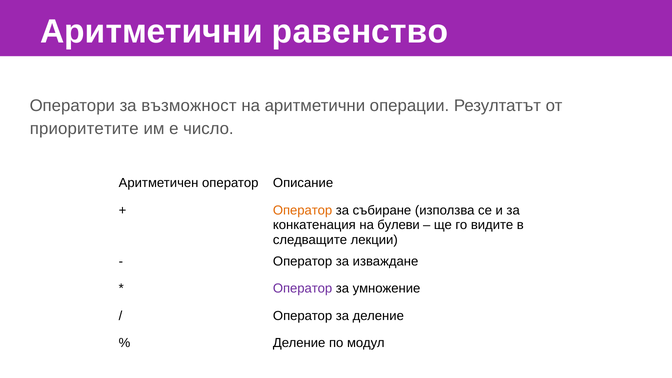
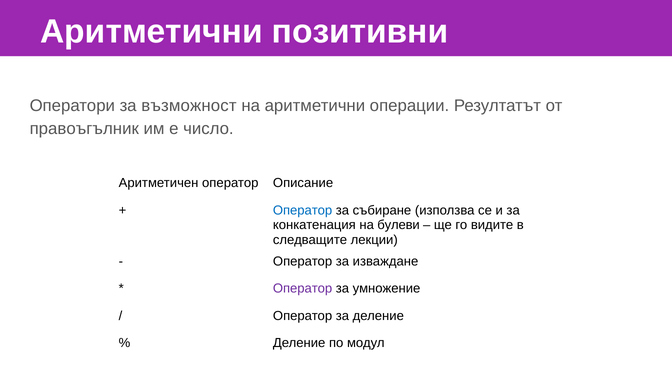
равенство: равенство -> позитивни (360, 31)
приоритетите: приоритетите -> правоъгълник (84, 129)
Оператор colour: orange -> blue (303, 210)
